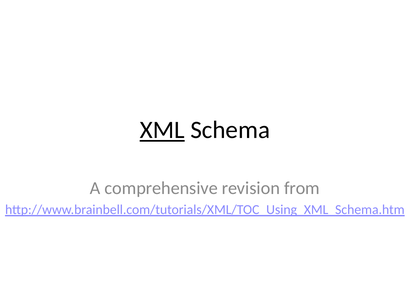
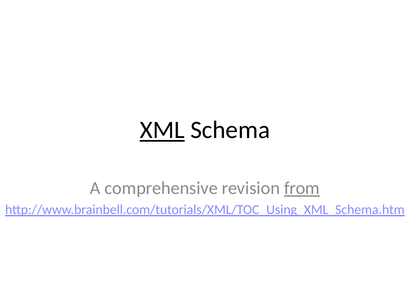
from underline: none -> present (302, 189)
